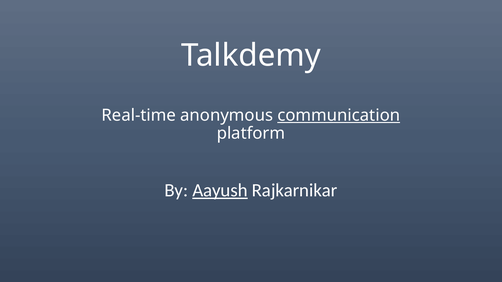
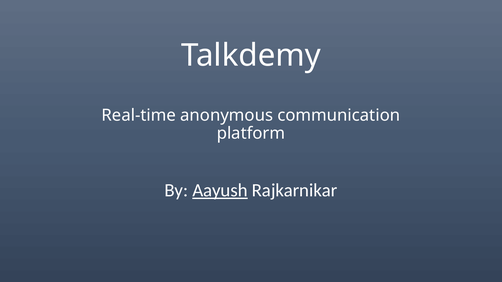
communication underline: present -> none (339, 115)
